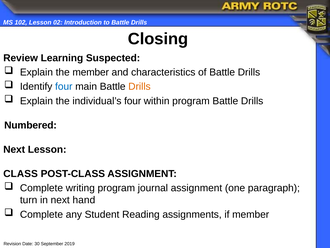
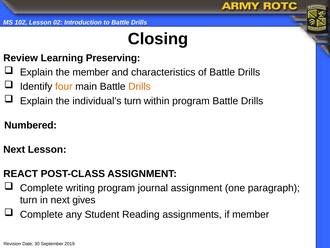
Suspected: Suspected -> Preserving (113, 58)
four colour: blue -> orange (64, 86)
individual’s four: four -> turn (133, 101)
CLASS: CLASS -> REACT (21, 173)
hand: hand -> gives (84, 200)
